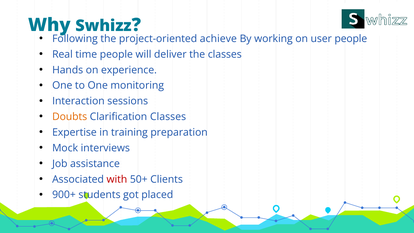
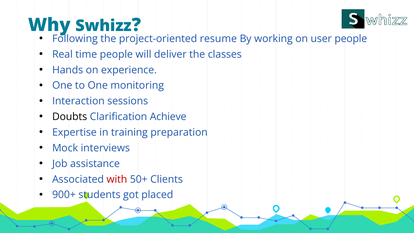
achieve: achieve -> resume (218, 39)
Doubts colour: orange -> black (70, 117)
Clarification Classes: Classes -> Achieve (168, 117)
